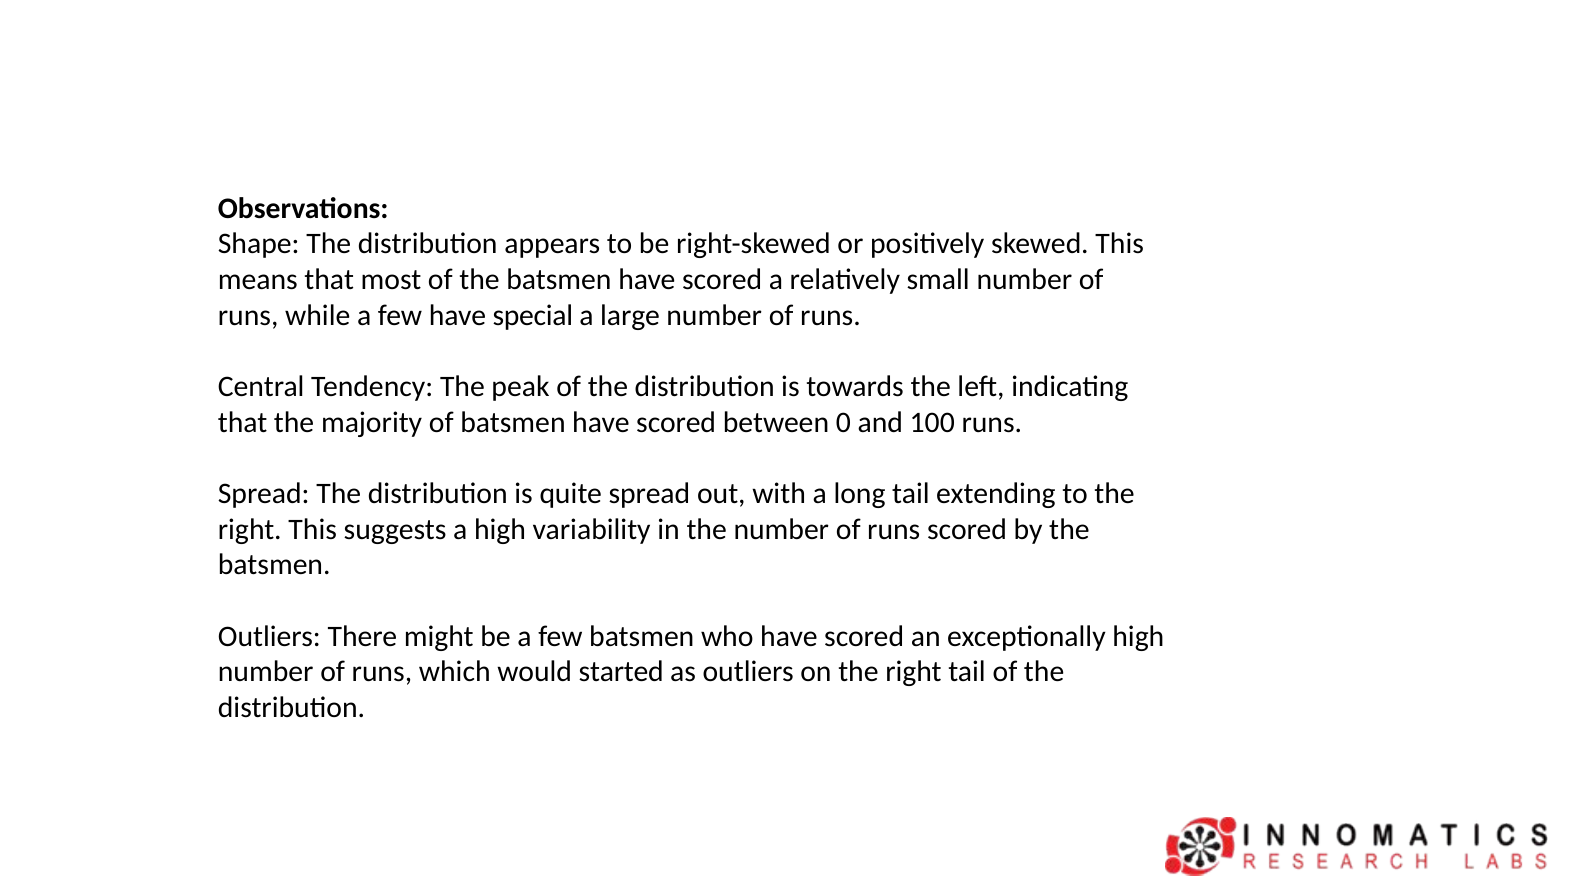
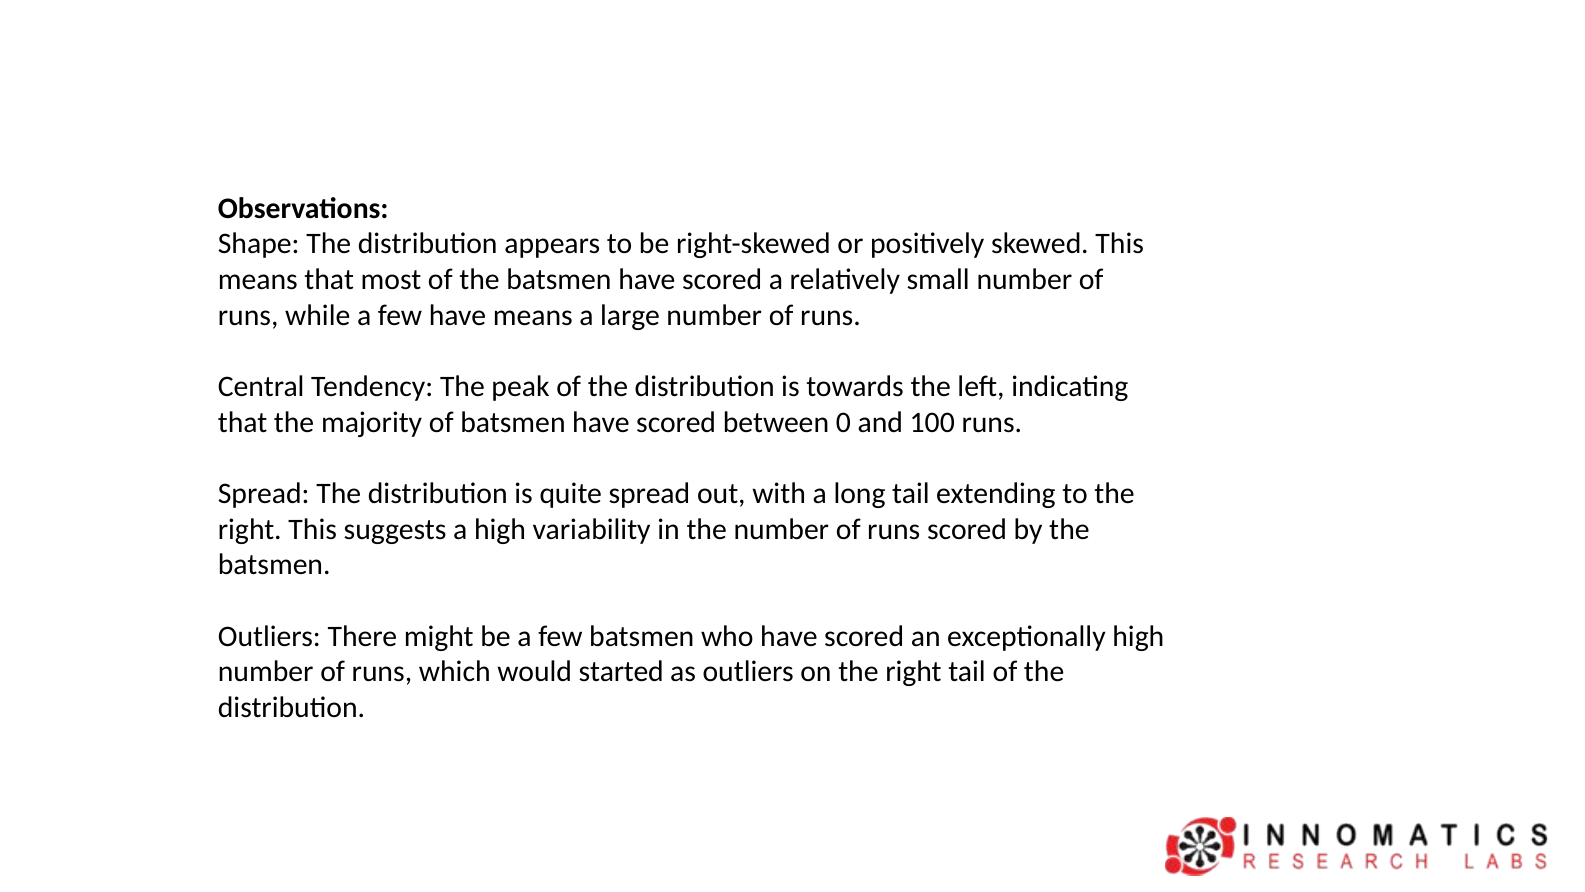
have special: special -> means (533, 315)
